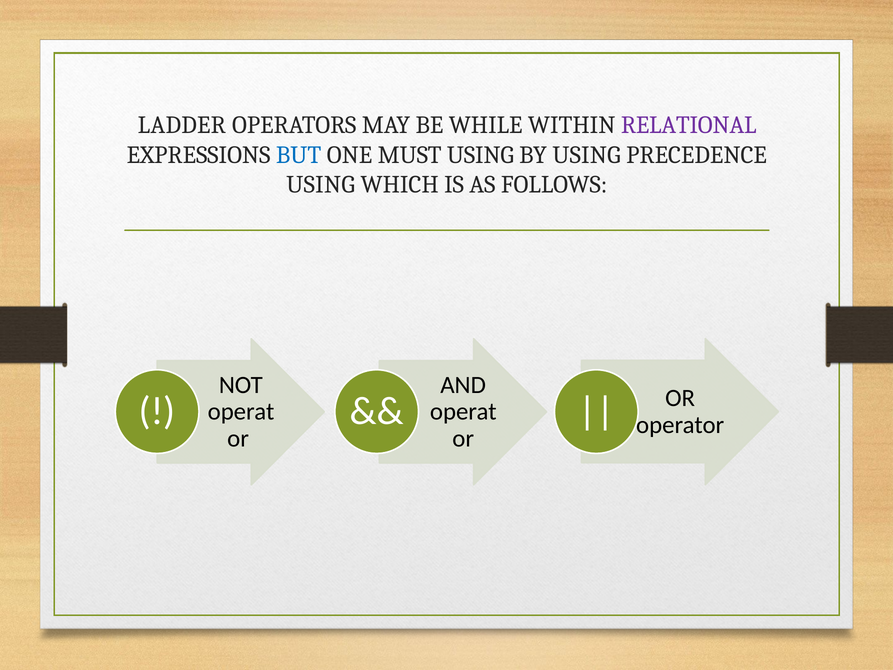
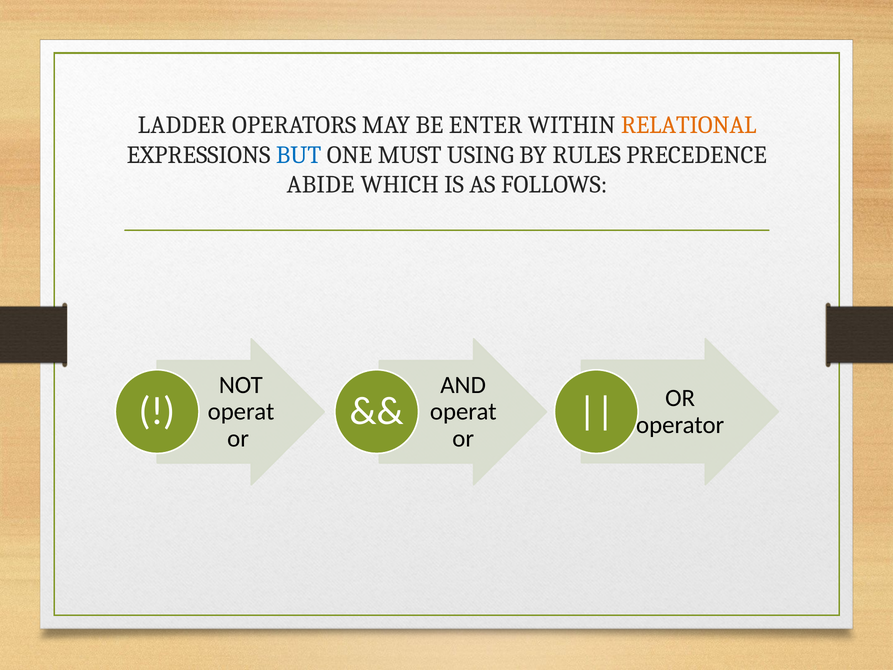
WHILE: WHILE -> ENTER (486, 125)
RELATIONAL colour: purple -> orange (689, 125)
BY USING: USING -> RULES (587, 155)
USING: USING -> ABIDE (321, 185)
